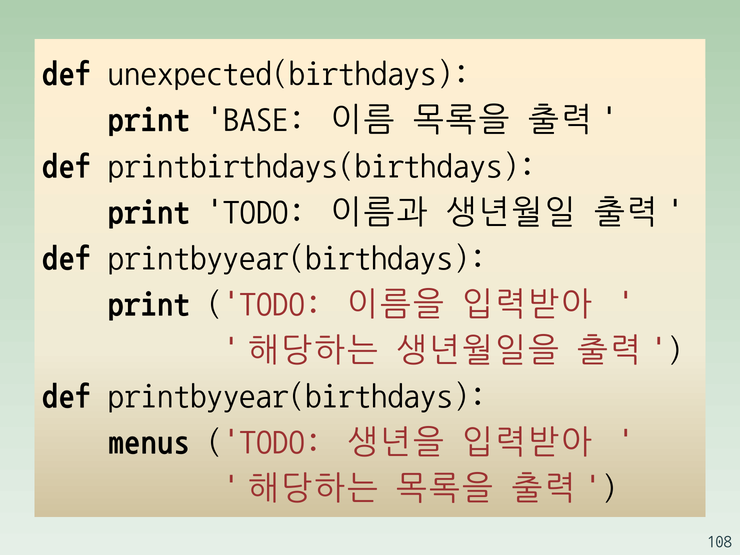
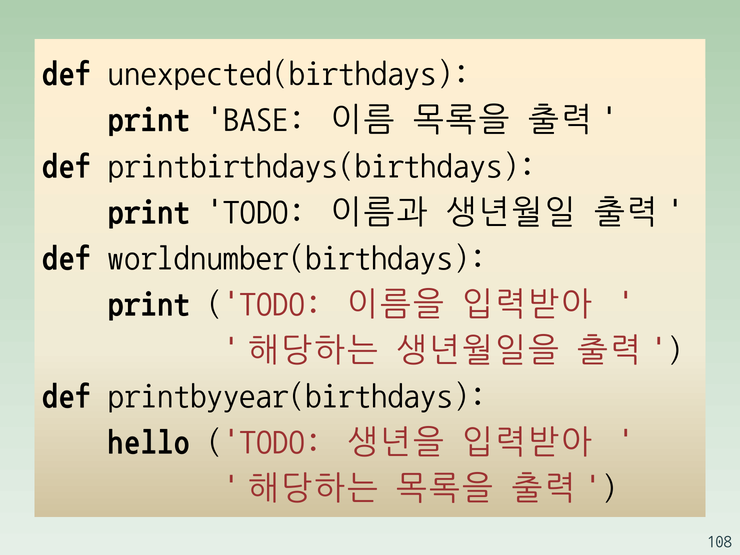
printbyyear(birthdays: printbyyear(birthdays -> worldnumber(birthdays (297, 257)
menus: menus -> hello (149, 442)
